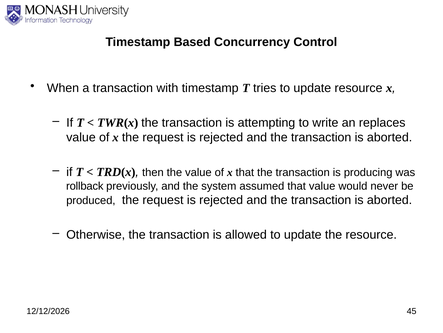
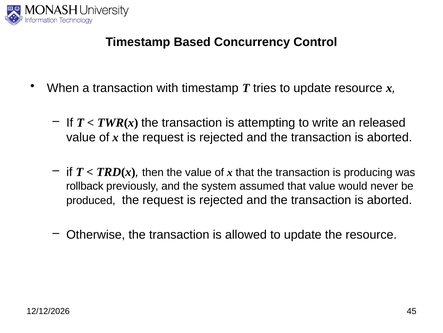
replaces: replaces -> released (382, 122)
